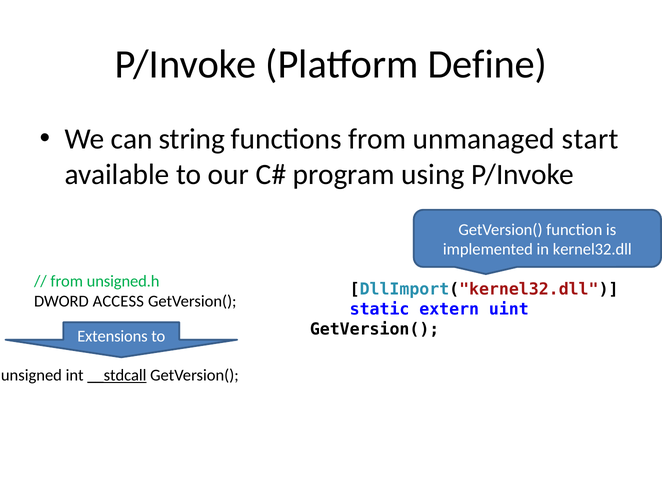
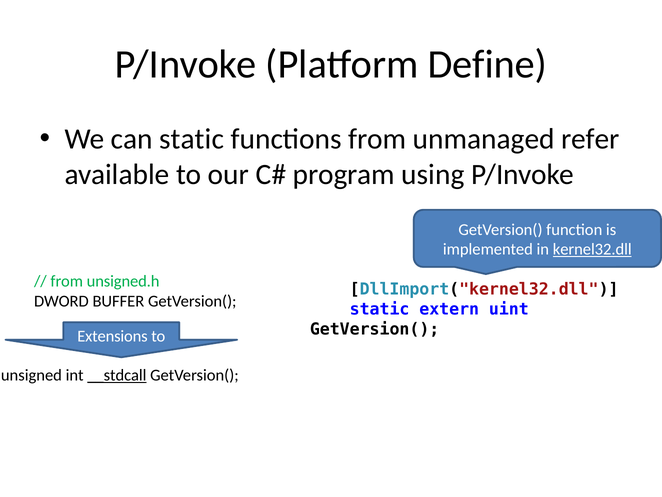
can string: string -> static (192, 139)
start: start -> refer (590, 139)
kernel32.dll underline: none -> present (592, 249)
ACCESS: ACCESS -> BUFFER (118, 301)
